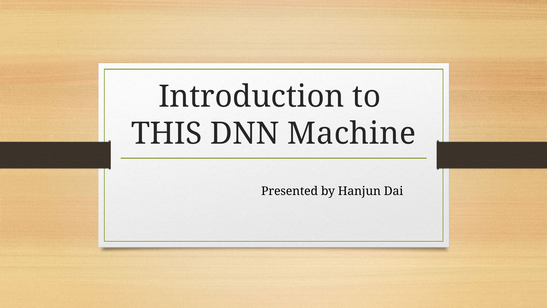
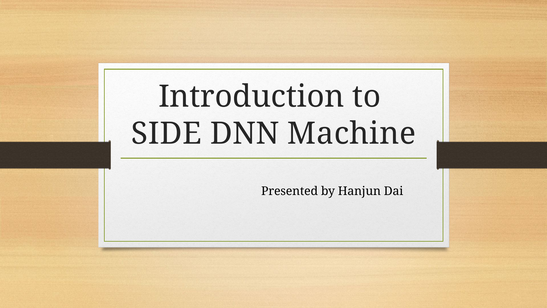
THIS: THIS -> SIDE (166, 134)
